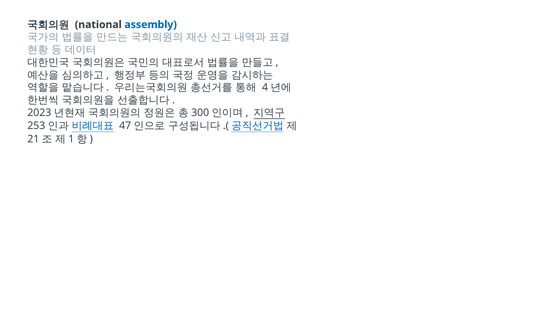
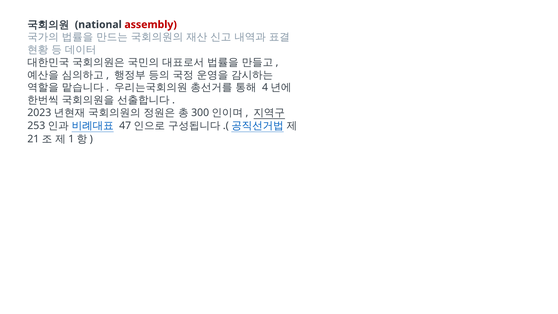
assembly colour: blue -> red (151, 25)
